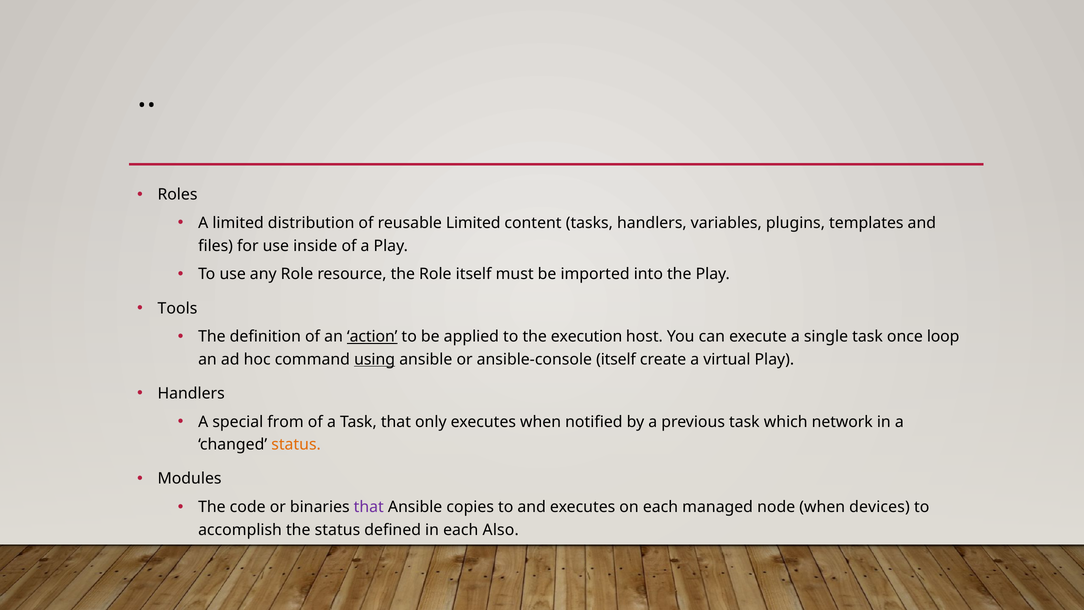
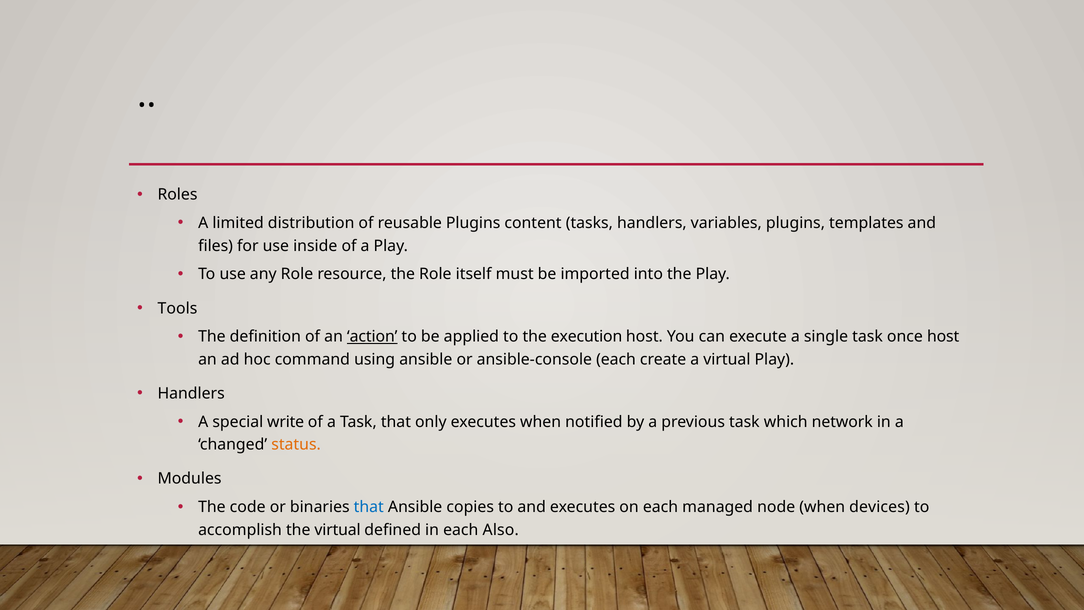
reusable Limited: Limited -> Plugins (473, 223)
once loop: loop -> host (943, 337)
using underline: present -> none (375, 359)
ansible-console itself: itself -> each (616, 359)
from: from -> write (286, 422)
that colour: purple -> blue (369, 507)
the status: status -> virtual (338, 530)
